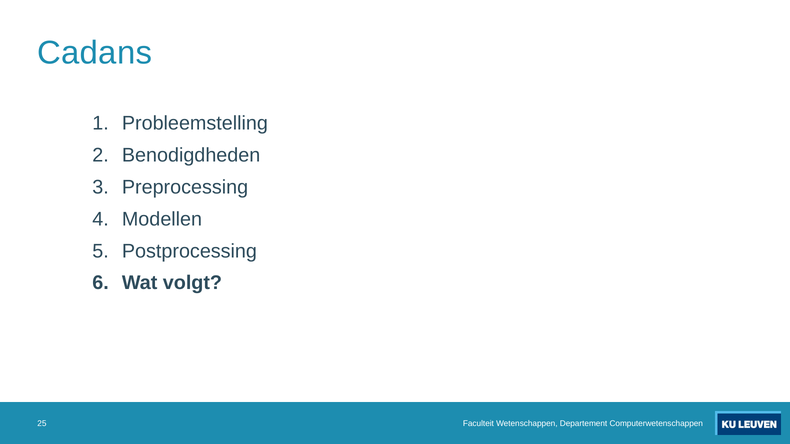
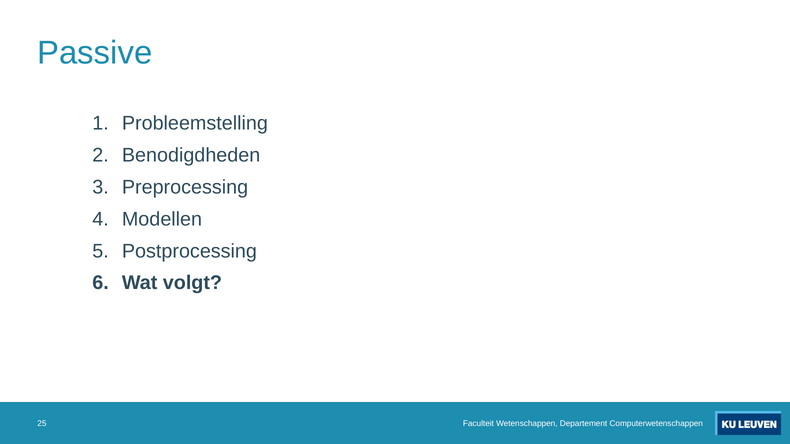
Cadans: Cadans -> Passive (95, 53)
